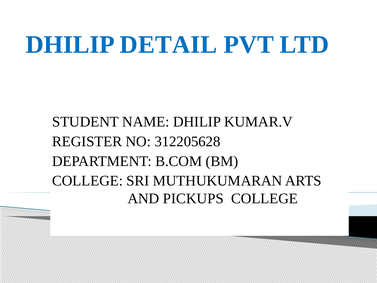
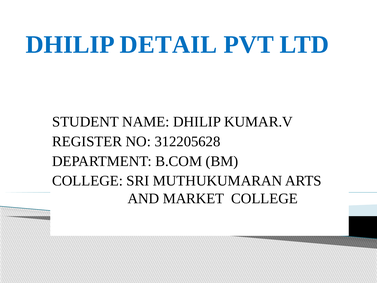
PICKUPS: PICKUPS -> MARKET (193, 198)
